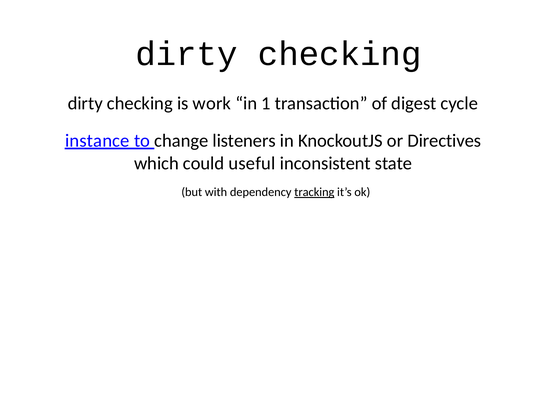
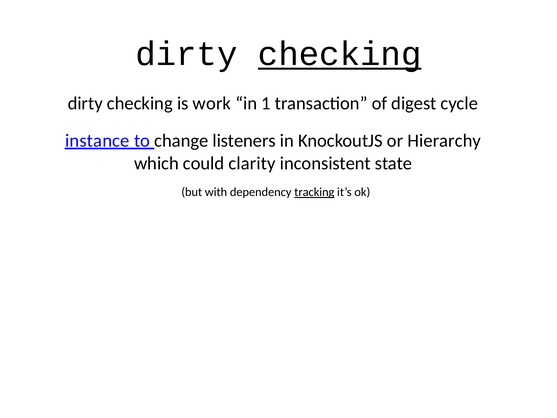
checking underline: none -> present (340, 54)
Directives: Directives -> Hierarchy (444, 141)
useful: useful -> clarity (252, 163)
